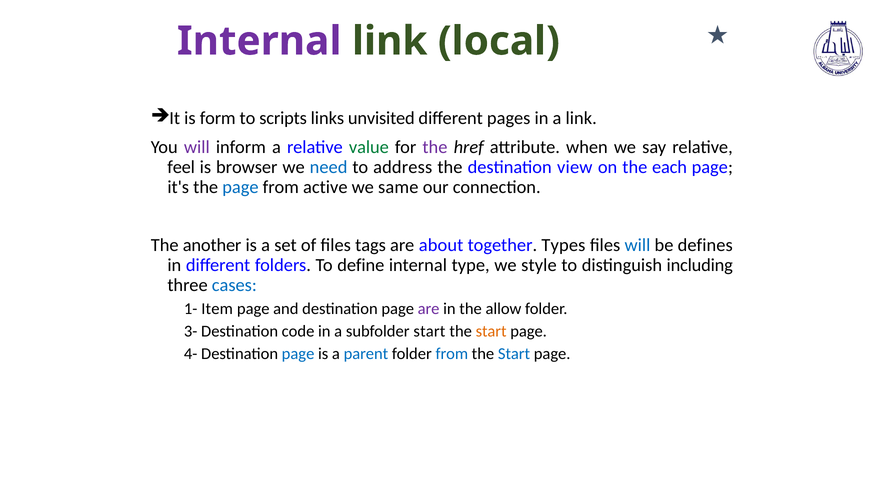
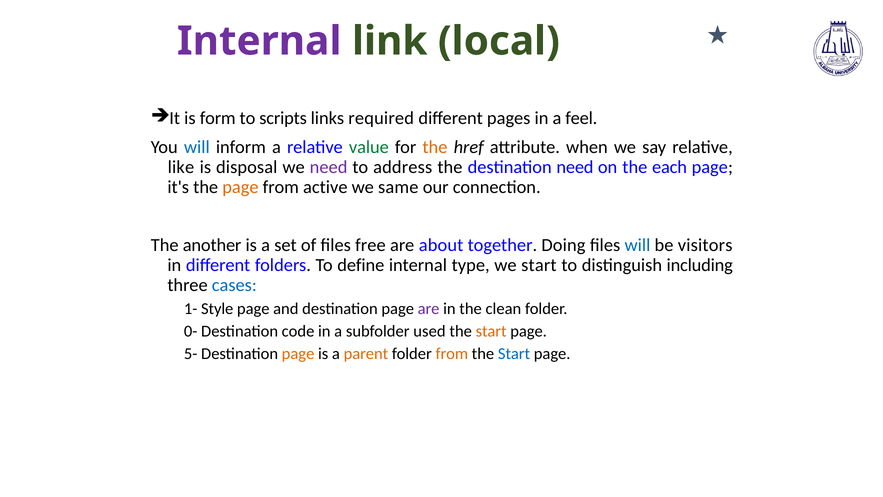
unvisited: unvisited -> required (381, 118)
a link: link -> feel (581, 118)
will colour: purple -> blue (197, 147)
the colour: purple -> orange (435, 147)
feel: feel -> like (181, 167)
browser: browser -> disposal (247, 167)
need colour: blue -> purple (329, 167)
destination view: view -> need (575, 167)
page colour: blue -> orange (240, 187)
tags: tags -> free (370, 245)
Types: Types -> Doing (563, 245)
defines: defines -> visitors (705, 245)
we style: style -> start (539, 265)
Item: Item -> Style (217, 308)
allow: allow -> clean (503, 308)
3-: 3- -> 0- (191, 331)
subfolder start: start -> used (429, 331)
4-: 4- -> 5- (191, 353)
page colour: blue -> orange (298, 353)
parent colour: blue -> orange (366, 353)
from colour: blue -> orange (452, 353)
